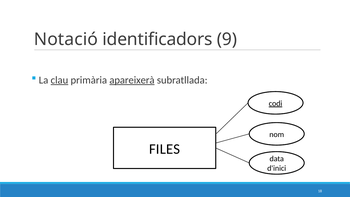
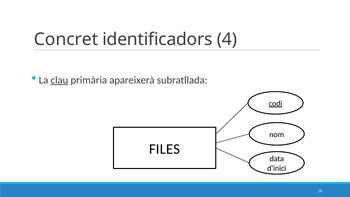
Notació: Notació -> Concret (66, 39)
9: 9 -> 4 (227, 39)
apareixerà underline: present -> none (132, 80)
